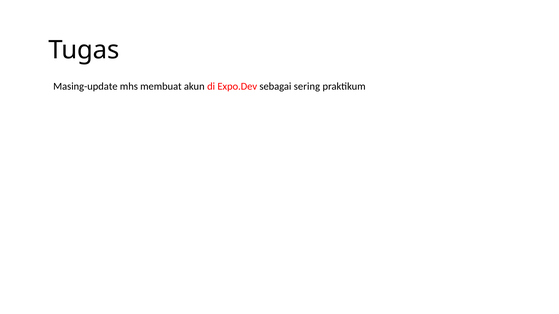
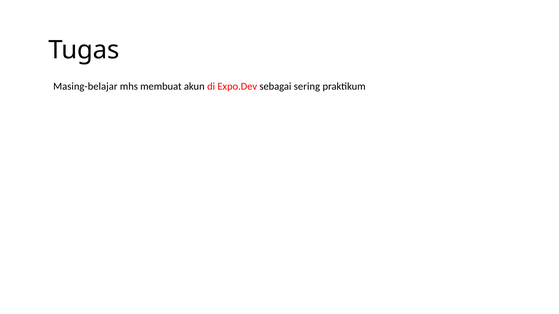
Masing-update: Masing-update -> Masing-belajar (85, 87)
